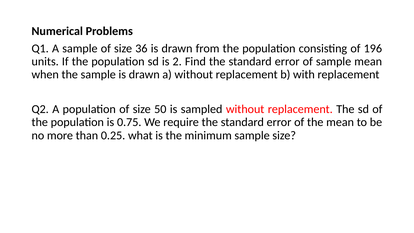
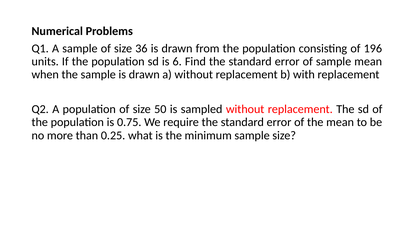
2: 2 -> 6 (177, 61)
